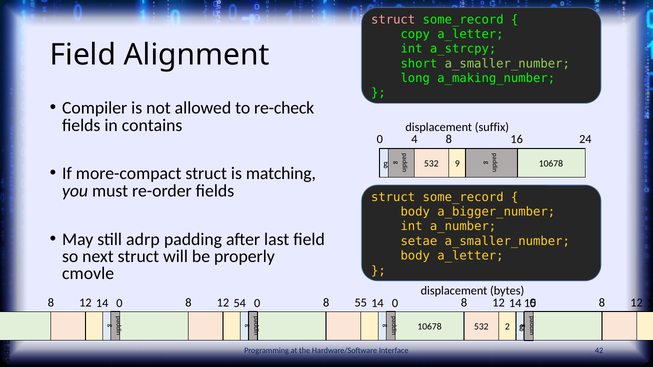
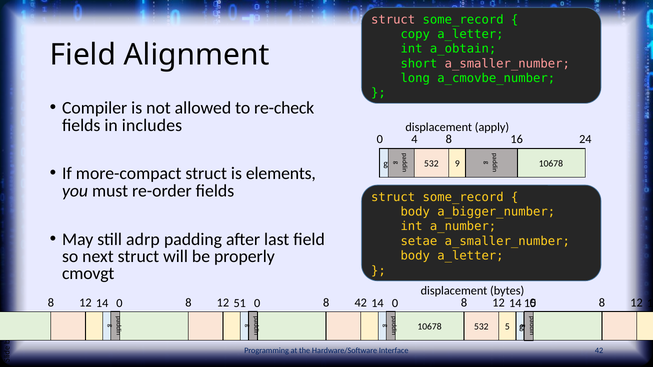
a_strcpy: a_strcpy -> a_obtain (463, 49)
a_smaller_number colour: light green -> pink (507, 64)
a_making_number: a_making_number -> a_cmovbe_number (496, 78)
contains: contains -> includes (152, 125)
suffix: suffix -> apply (492, 127)
matching: matching -> elements (281, 174)
cmovle: cmovle -> cmovgt (88, 274)
8 55: 55 -> 42 (361, 303)
54: 54 -> 51 (240, 303)
2: 2 -> 5 (507, 327)
